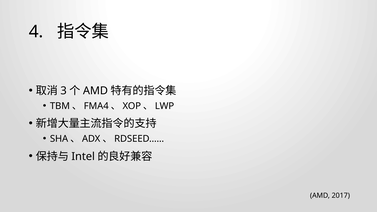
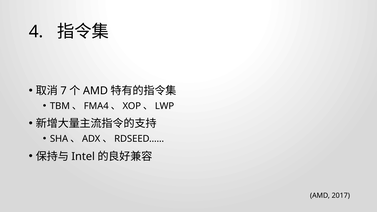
3: 3 -> 7 (64, 91)
